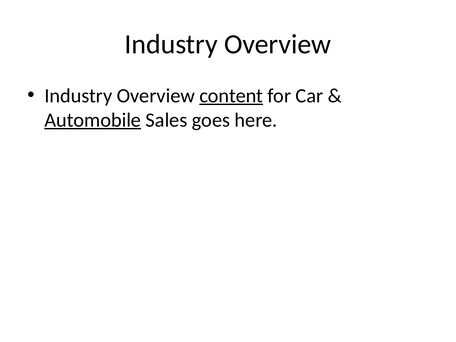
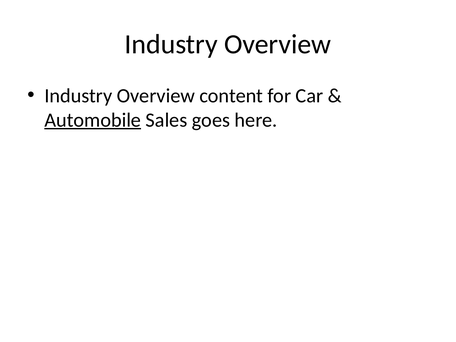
content underline: present -> none (231, 96)
